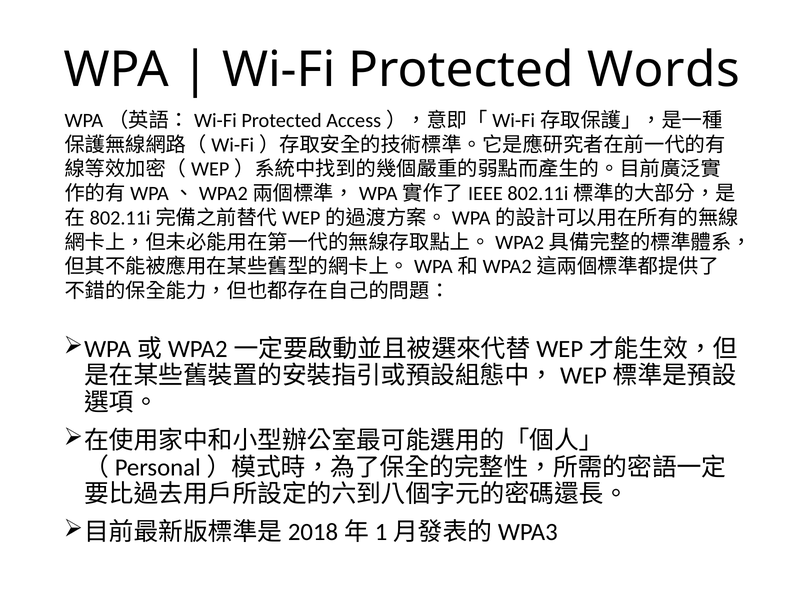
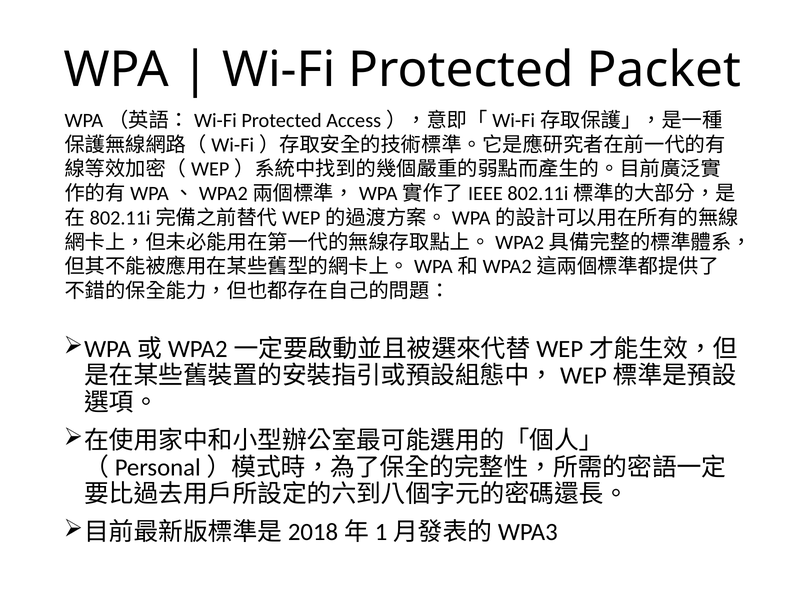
Words: Words -> Packet (664, 70)
